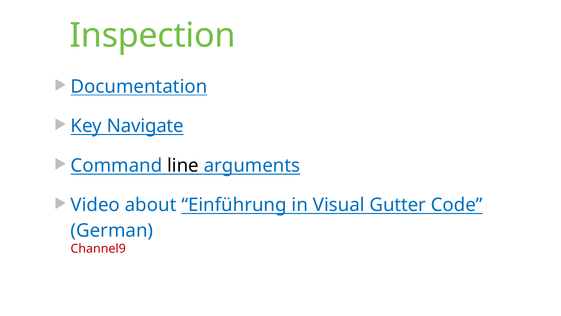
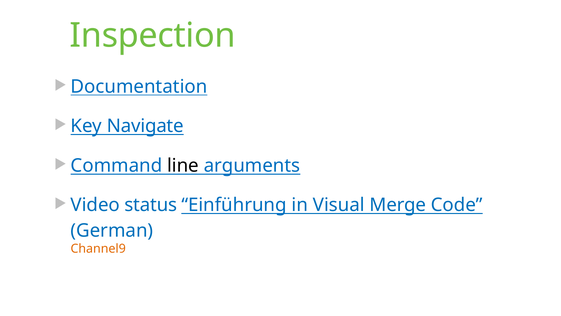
about: about -> status (151, 205)
Gutter: Gutter -> Merge (398, 205)
Channel9 colour: red -> orange (98, 249)
